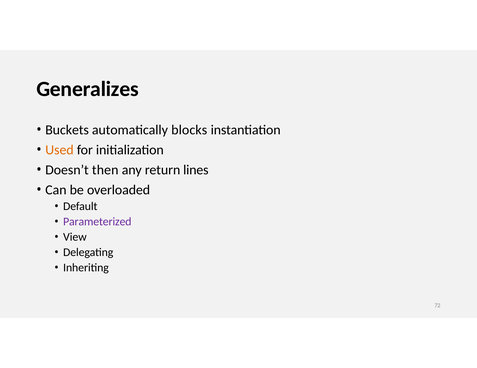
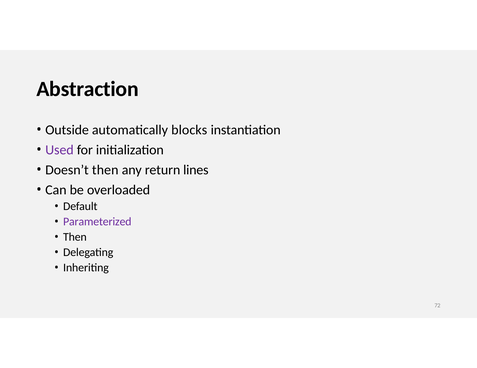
Generalizes: Generalizes -> Abstraction (88, 89)
Buckets: Buckets -> Outside (67, 130)
Used colour: orange -> purple (59, 150)
View: View -> Then (75, 237)
